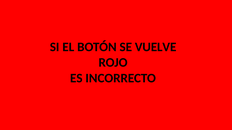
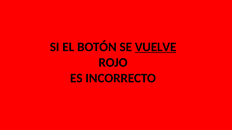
VUELVE underline: none -> present (156, 47)
